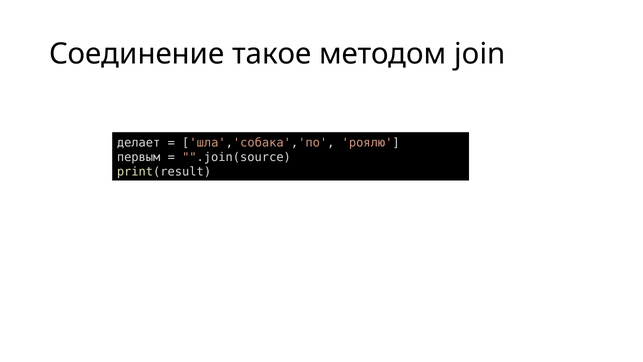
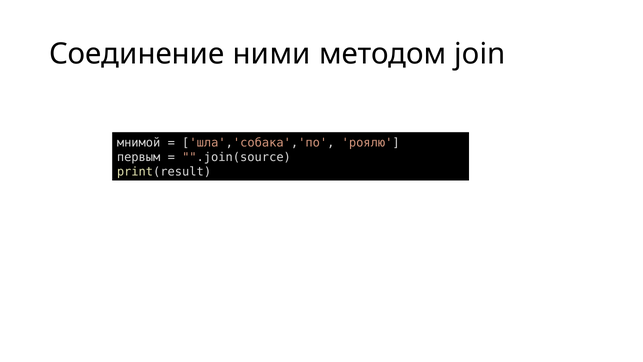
такое: такое -> ними (272, 54)
делает: делает -> мнимой (139, 143)
